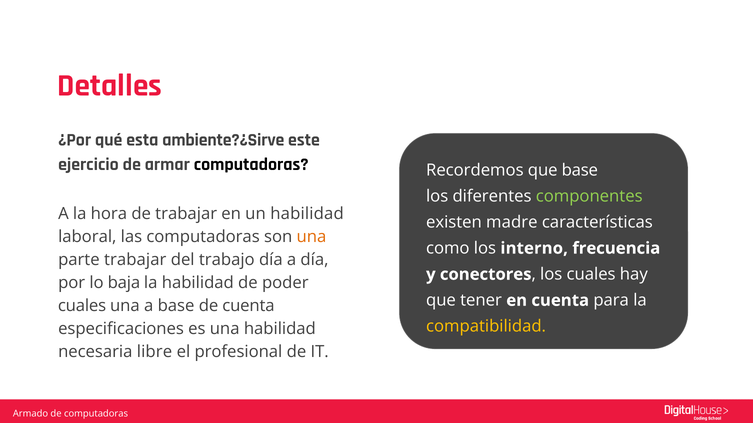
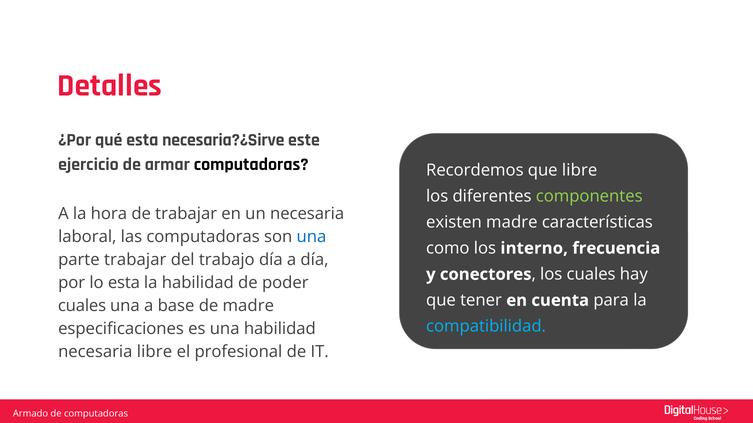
ambiente?¿Sirve: ambiente?¿Sirve -> necesaria?¿Sirve (223, 140)
que base: base -> libre (580, 170)
un habilidad: habilidad -> necesaria (307, 214)
una colour: orange -> blue (311, 237)
lo baja: baja -> esta (124, 283)
de cuenta: cuenta -> madre (248, 306)
compatibilidad colour: yellow -> light blue (486, 327)
